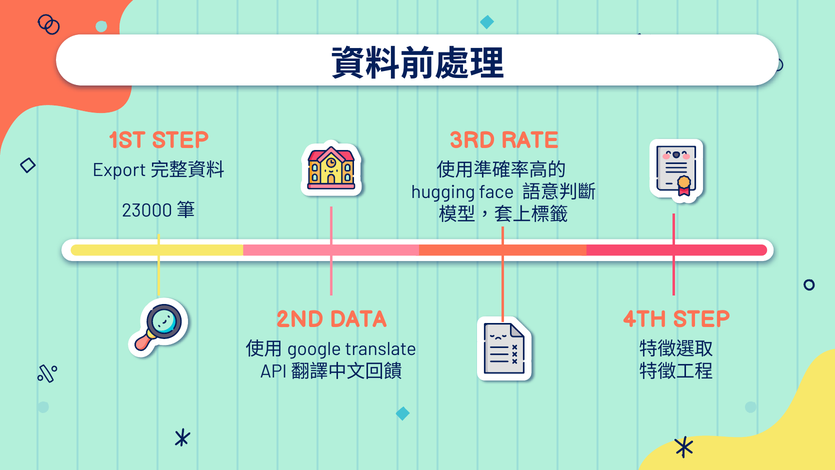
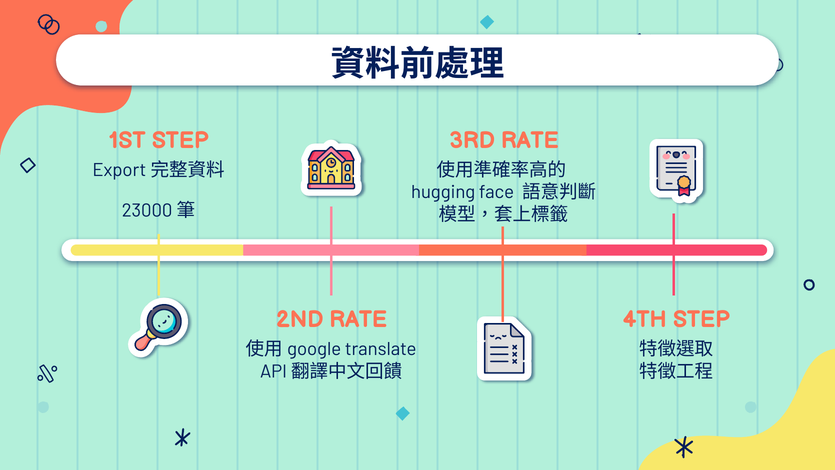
2ND DATA: DATA -> RATE (358, 319)
